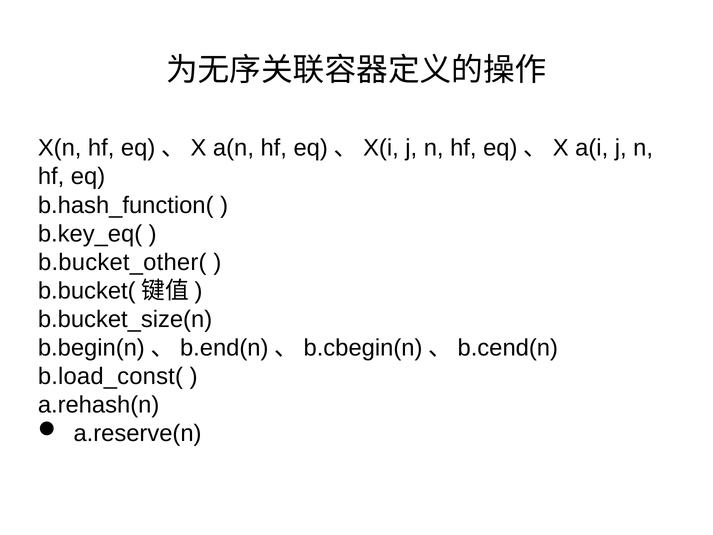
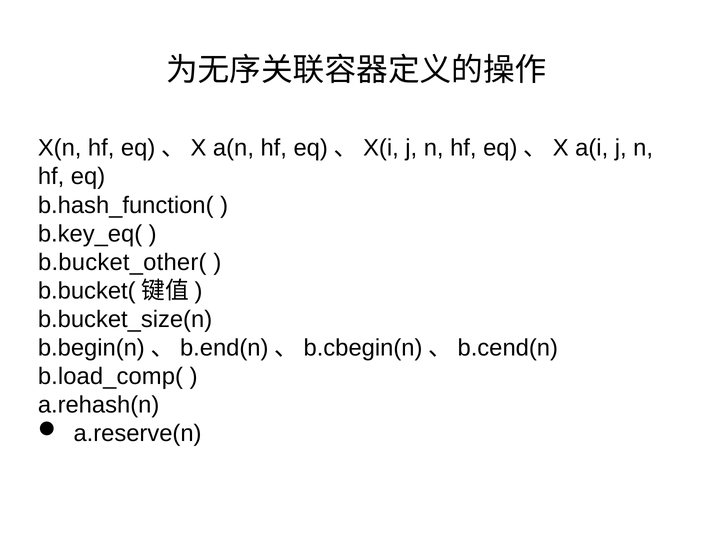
b.load_const(: b.load_const( -> b.load_comp( (110, 376)
